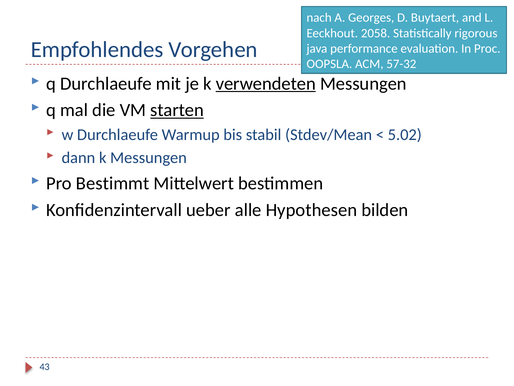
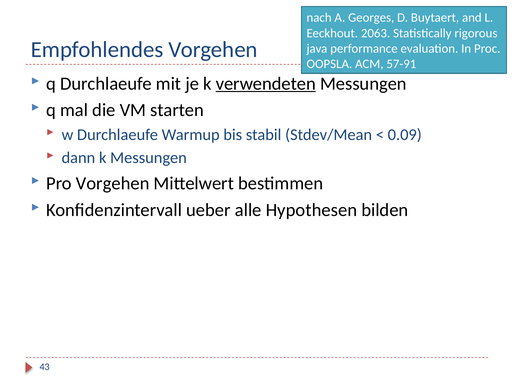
2058: 2058 -> 2063 (376, 33)
57-32: 57-32 -> 57-91 (401, 64)
starten underline: present -> none (177, 110)
5.02: 5.02 -> 0.09 (405, 134)
Pro Bestimmt: Bestimmt -> Vorgehen (113, 183)
